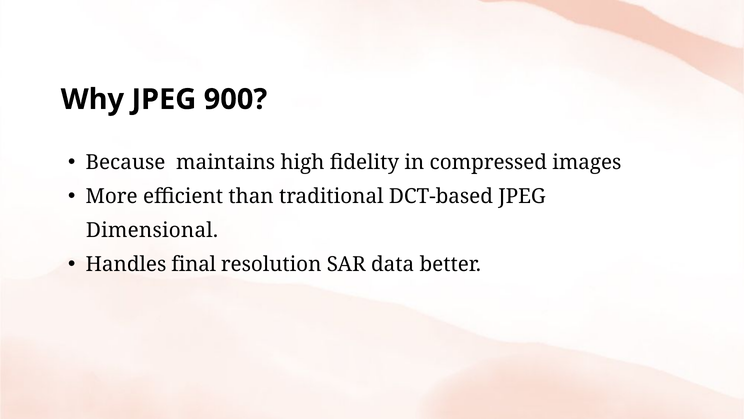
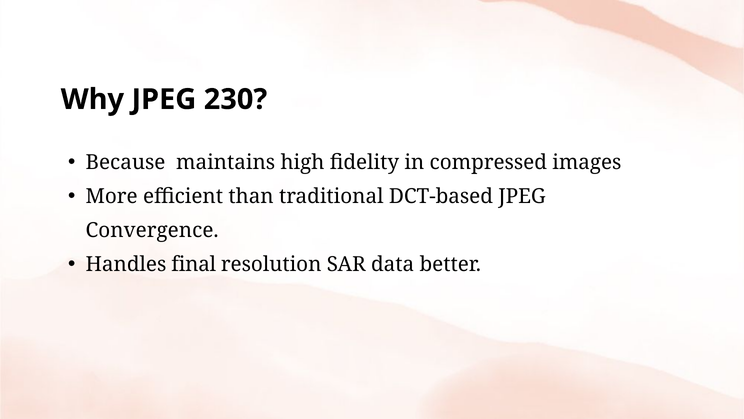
900: 900 -> 230 (235, 99)
Dimensional: Dimensional -> Convergence (152, 230)
